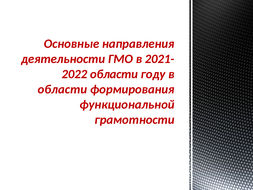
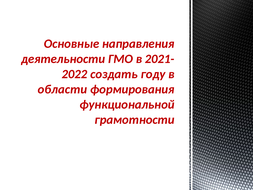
области: области -> создать (114, 74)
